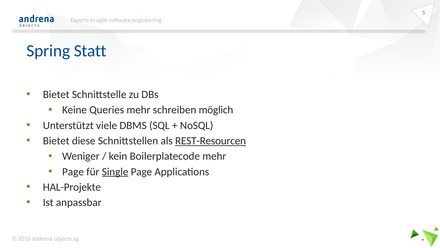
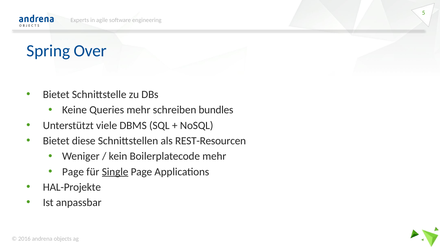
Statt: Statt -> Over (90, 51)
möglich: möglich -> bundles (216, 110)
REST-Resourcen underline: present -> none (211, 141)
